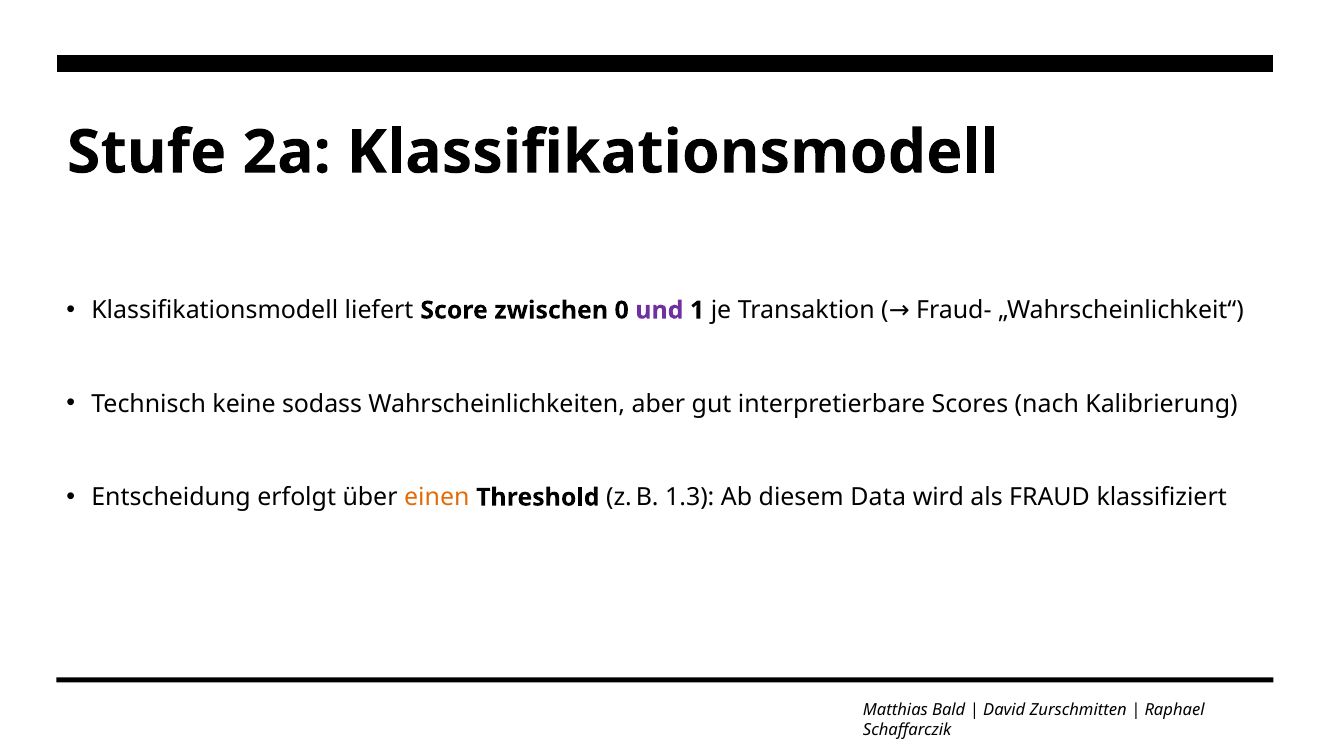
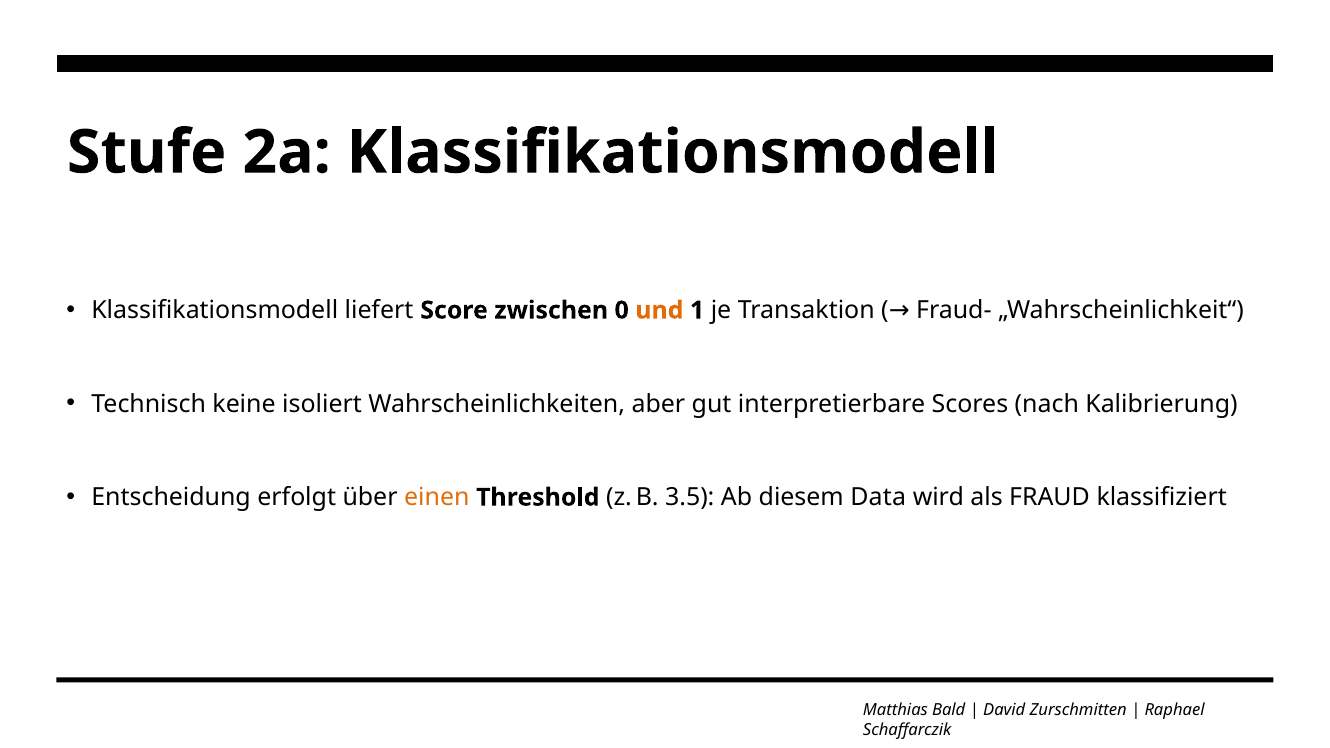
und colour: purple -> orange (659, 310)
sodass: sodass -> isoliert (322, 404)
1.3: 1.3 -> 3.5 (690, 497)
